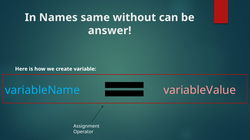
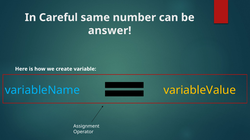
Names: Names -> Careful (58, 18)
without: without -> number (134, 18)
variableValue colour: pink -> yellow (200, 90)
